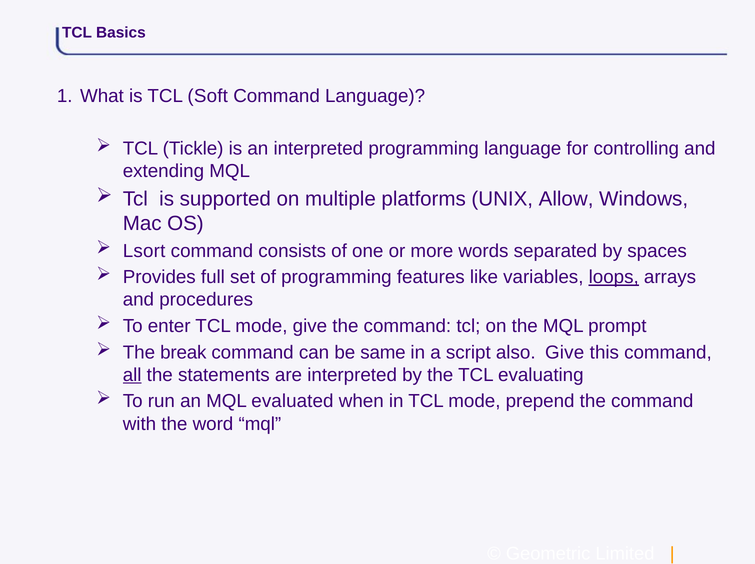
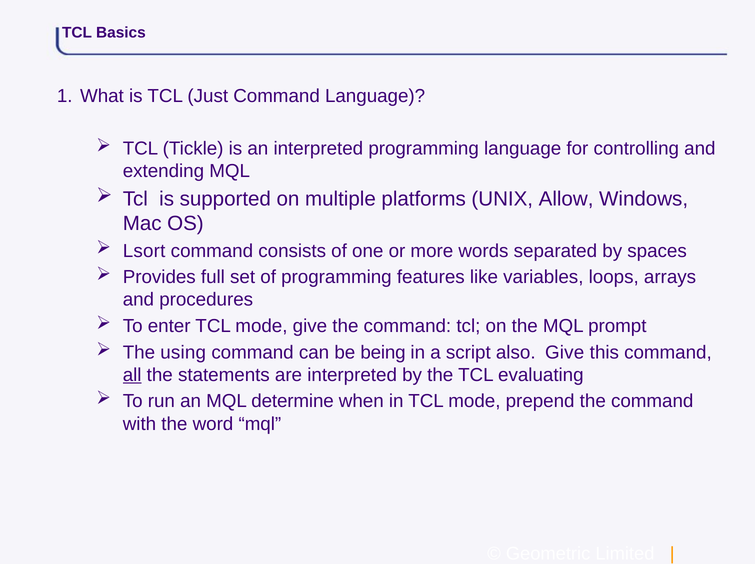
Soft: Soft -> Just (208, 96)
loops underline: present -> none (614, 277)
break: break -> using (183, 352)
same: same -> being (383, 352)
evaluated: evaluated -> determine (293, 401)
